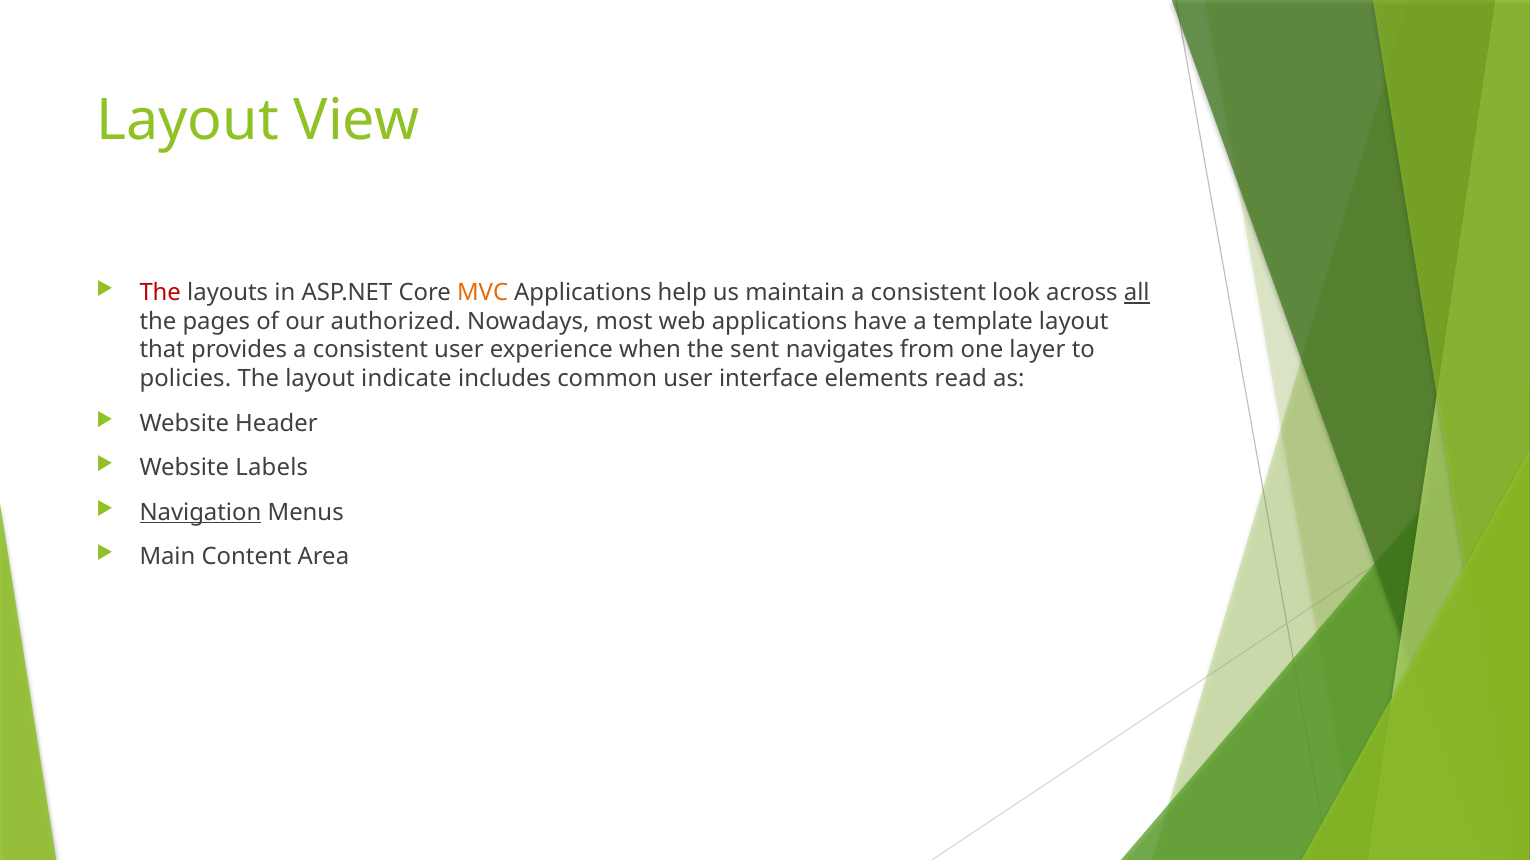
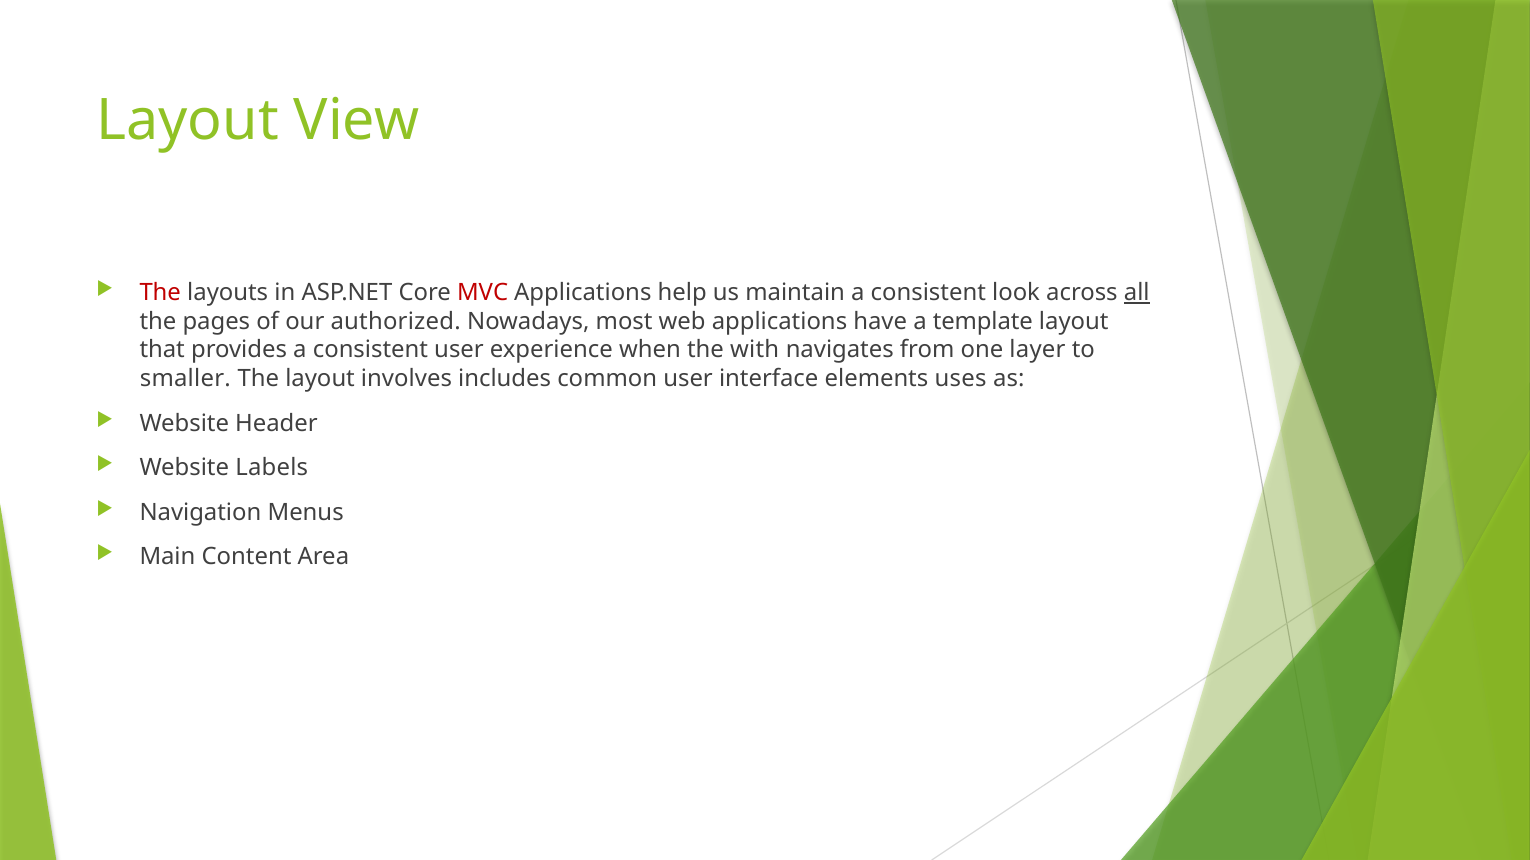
MVC colour: orange -> red (483, 293)
sent: sent -> with (755, 350)
policies: policies -> smaller (185, 379)
indicate: indicate -> involves (406, 379)
read: read -> uses (961, 379)
Navigation underline: present -> none (200, 513)
